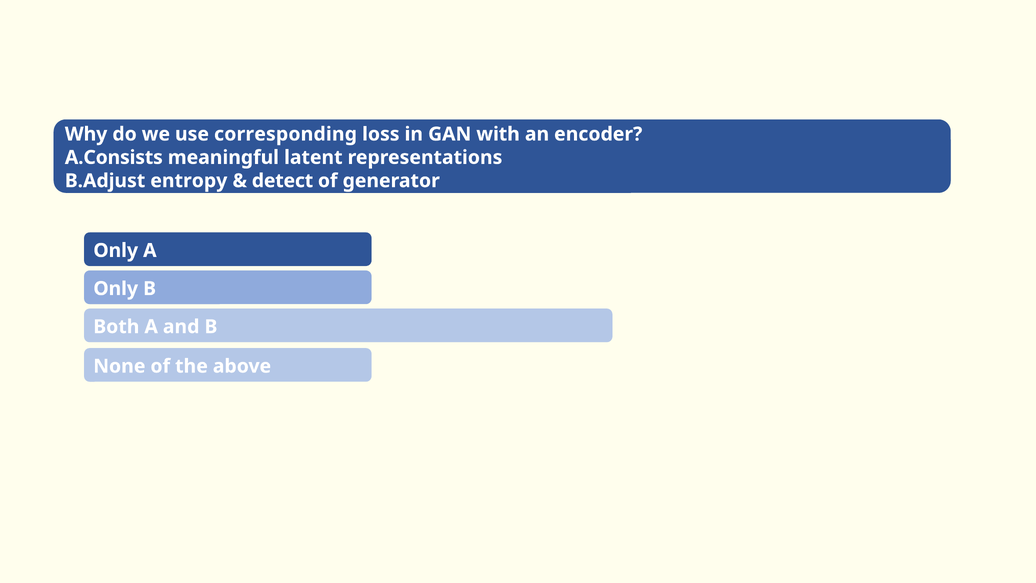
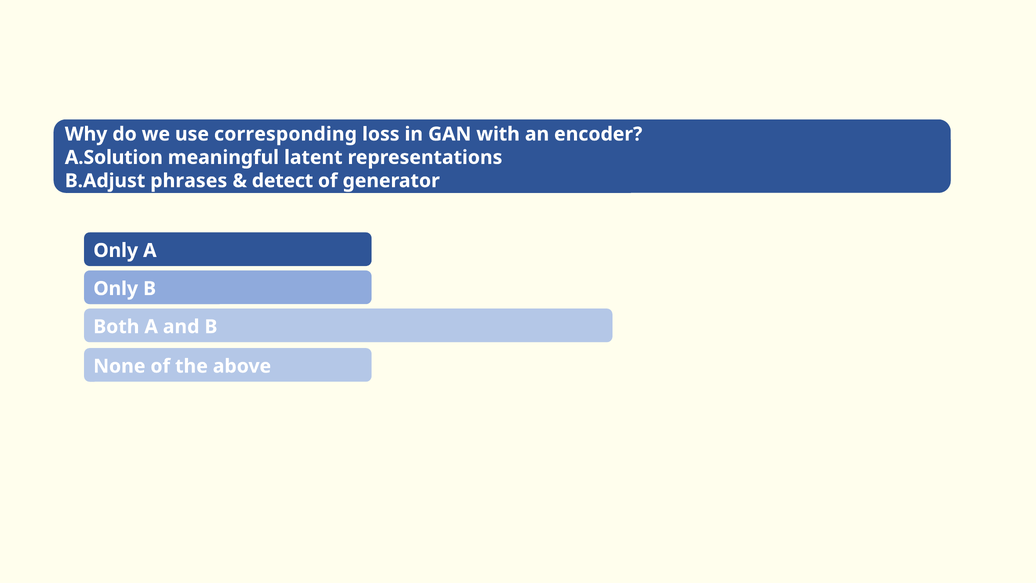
A.Consists: A.Consists -> A.Solution (114, 157)
entropy: entropy -> phrases (189, 181)
